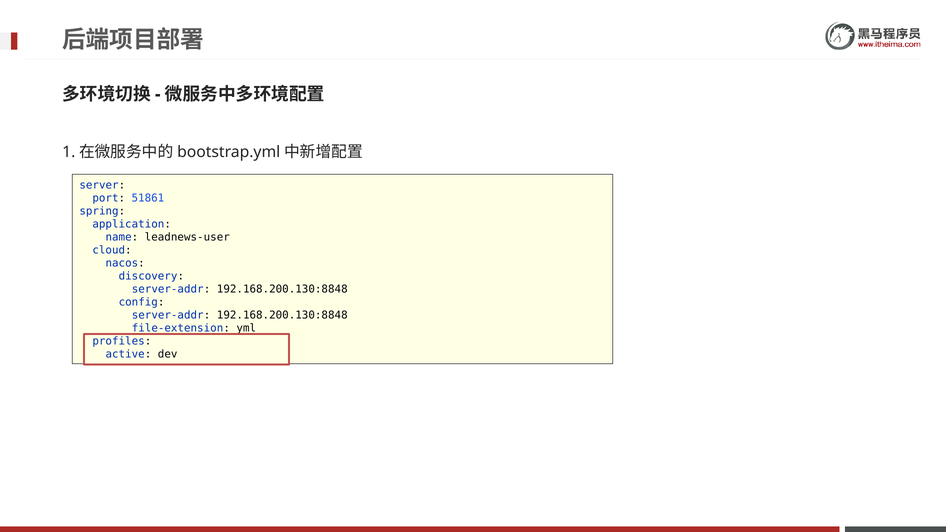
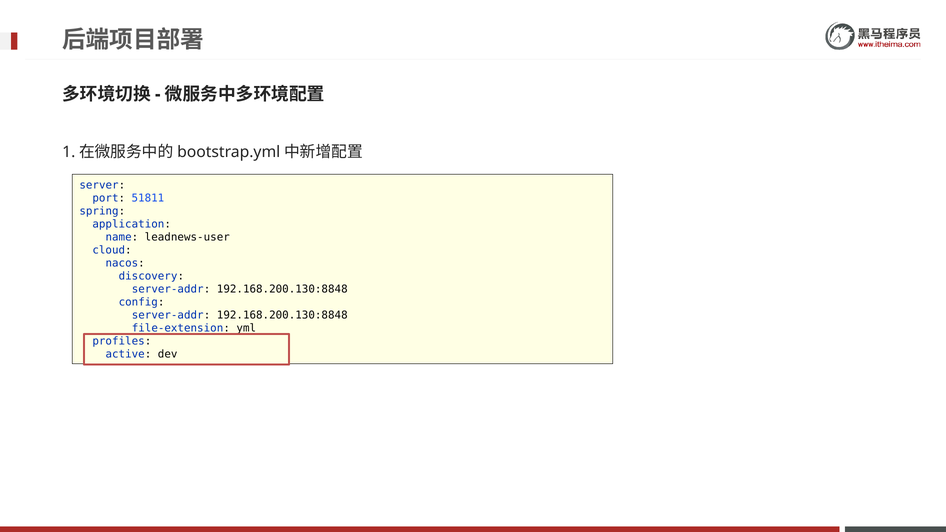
51861: 51861 -> 51811 (148, 198)
